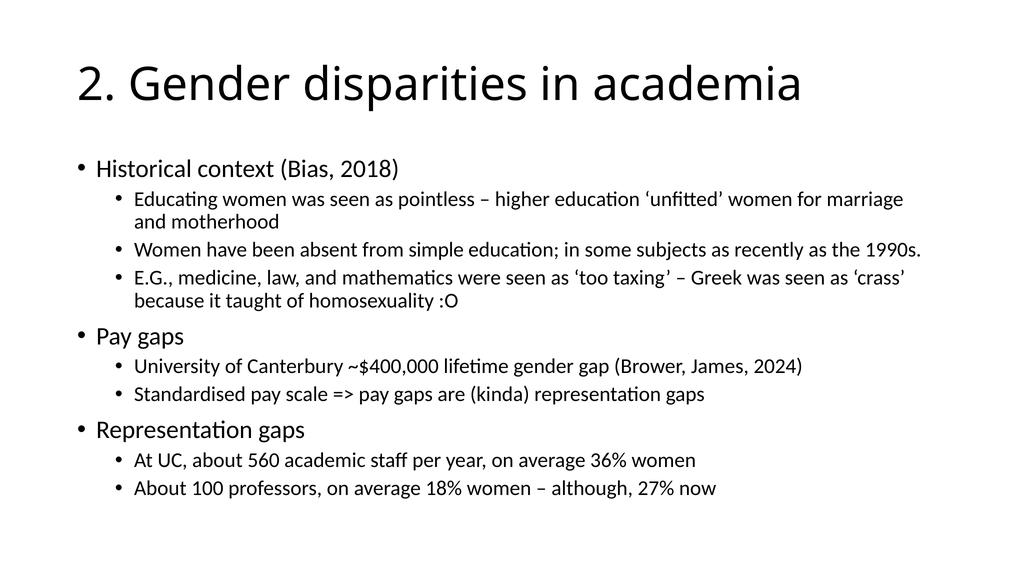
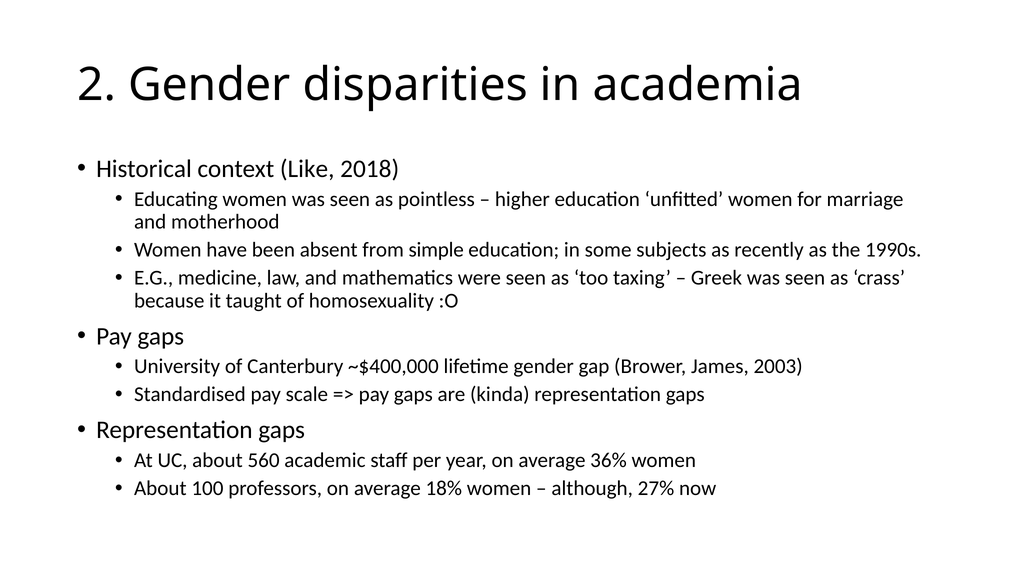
Bias: Bias -> Like (307, 169)
2024: 2024 -> 2003 (778, 367)
